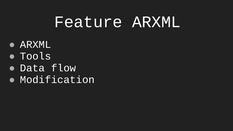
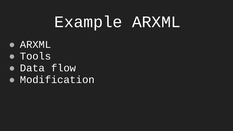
Feature: Feature -> Example (88, 22)
